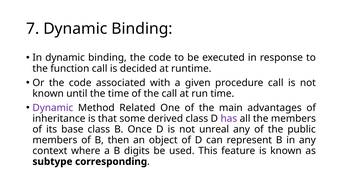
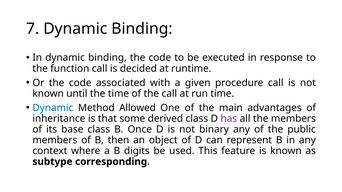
Dynamic colour: purple -> blue (53, 108)
Related: Related -> Allowed (137, 108)
unreal: unreal -> binary (214, 130)
